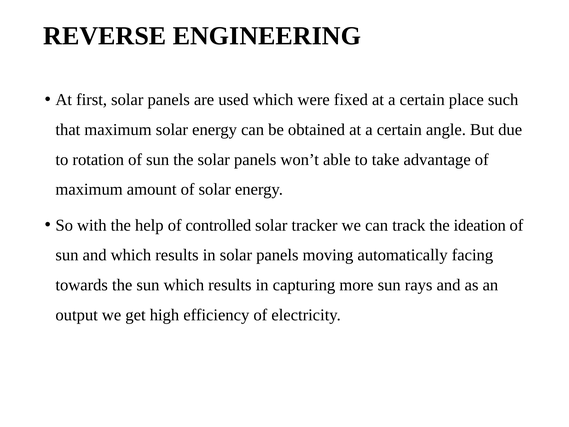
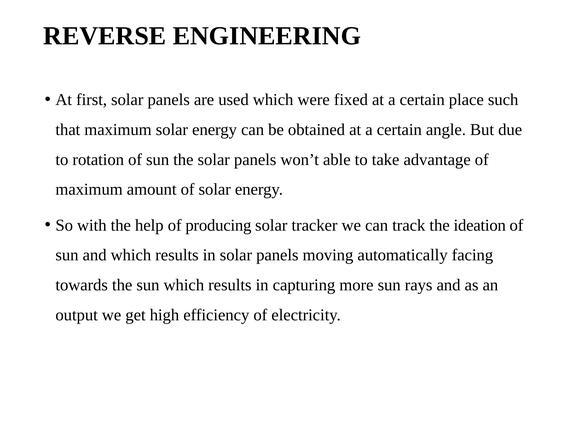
controlled: controlled -> producing (218, 225)
